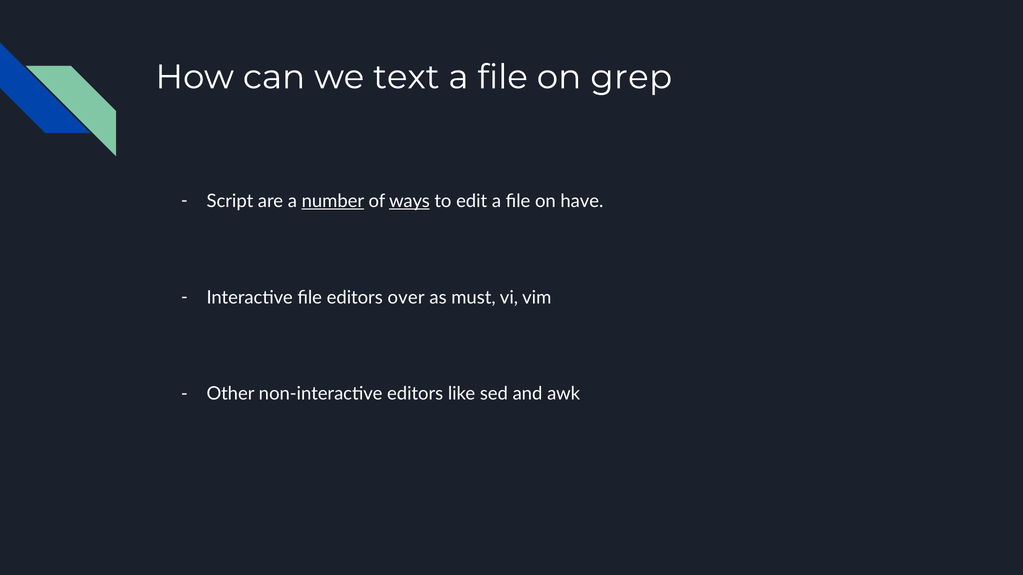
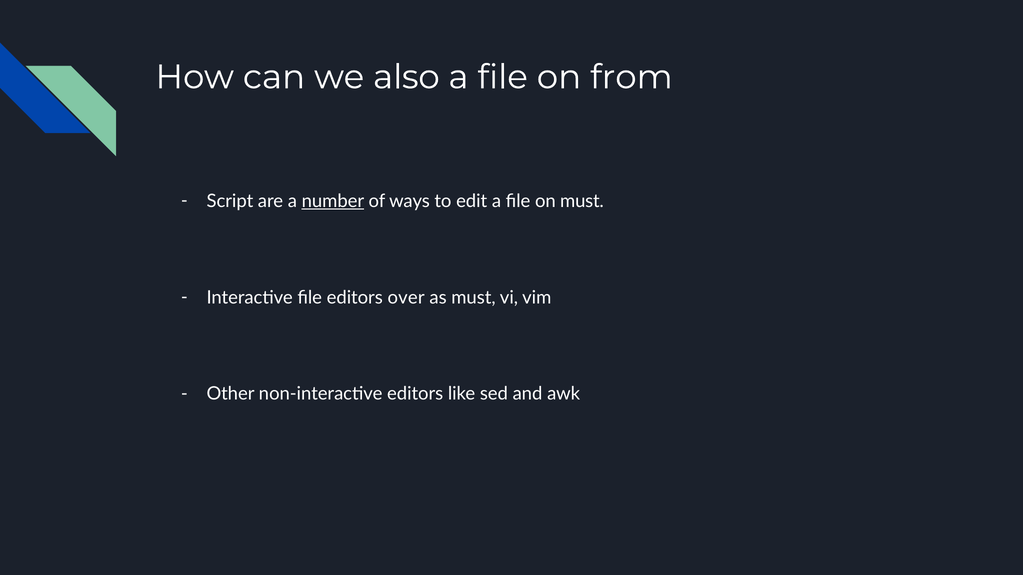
text: text -> also (406, 77)
grep: grep -> from (631, 77)
ways underline: present -> none (410, 201)
on have: have -> must (582, 201)
